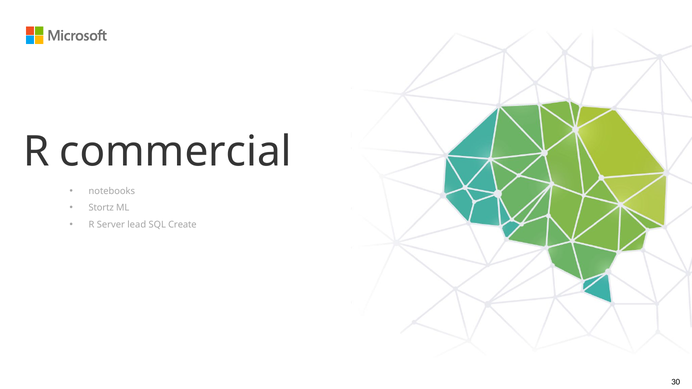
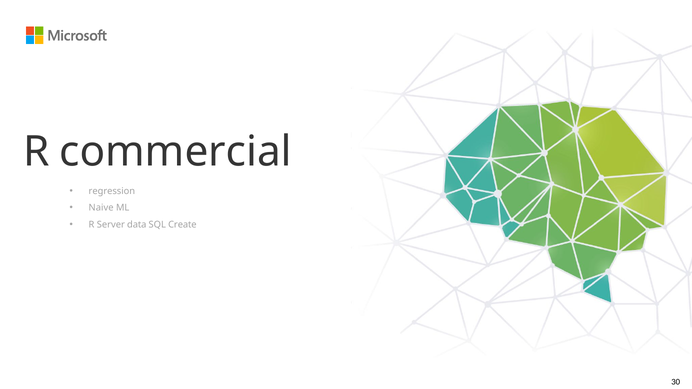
notebooks: notebooks -> regression (112, 191)
Stortz: Stortz -> Naive (101, 208)
lead: lead -> data (137, 225)
